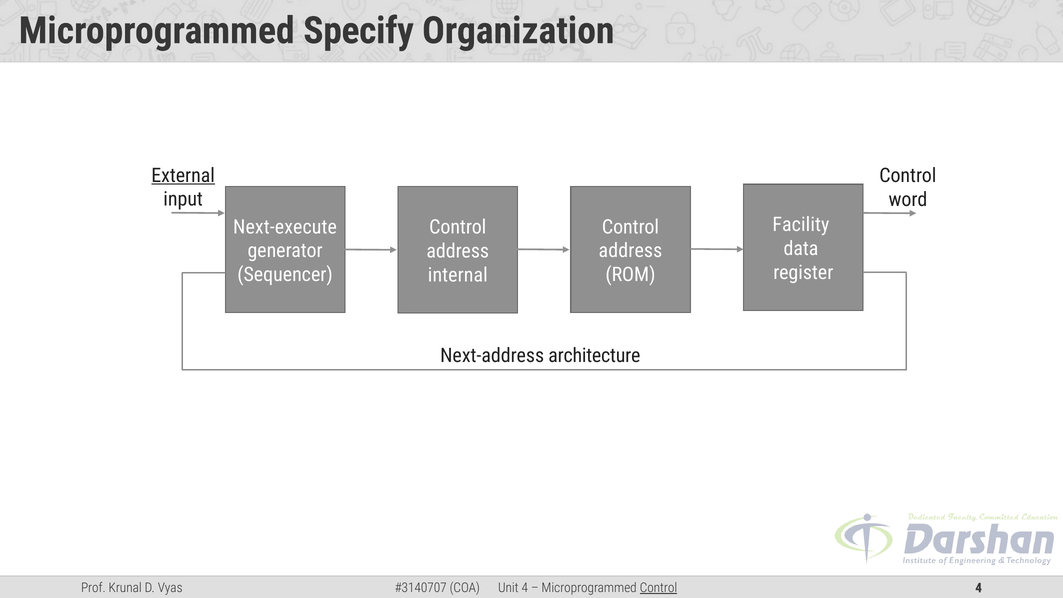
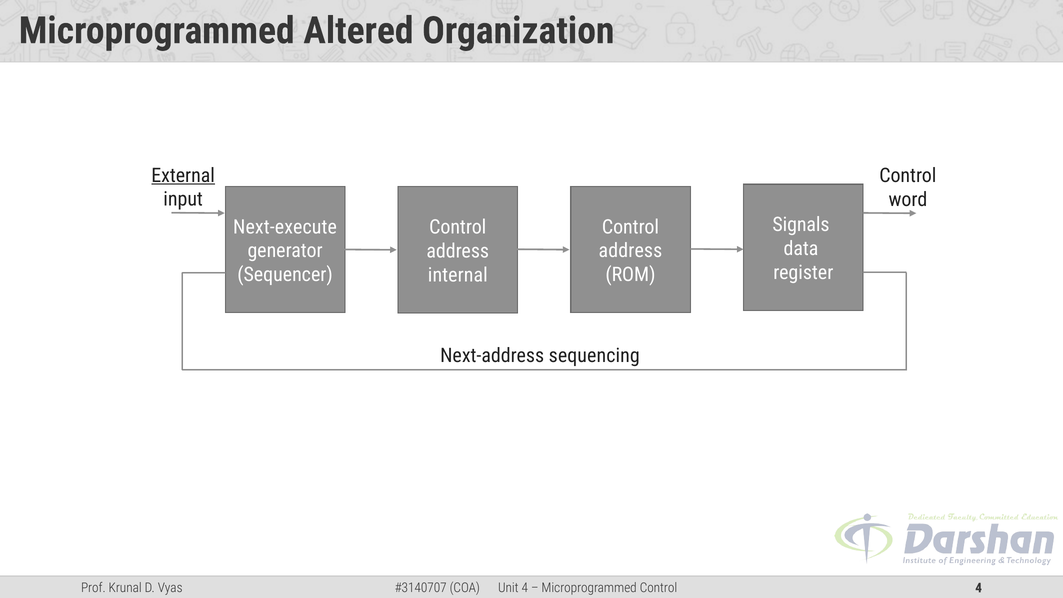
Specify: Specify -> Altered (358, 31)
Facility: Facility -> Signals (801, 225)
architecture: architecture -> sequencing (594, 356)
Control underline: present -> none (658, 588)
